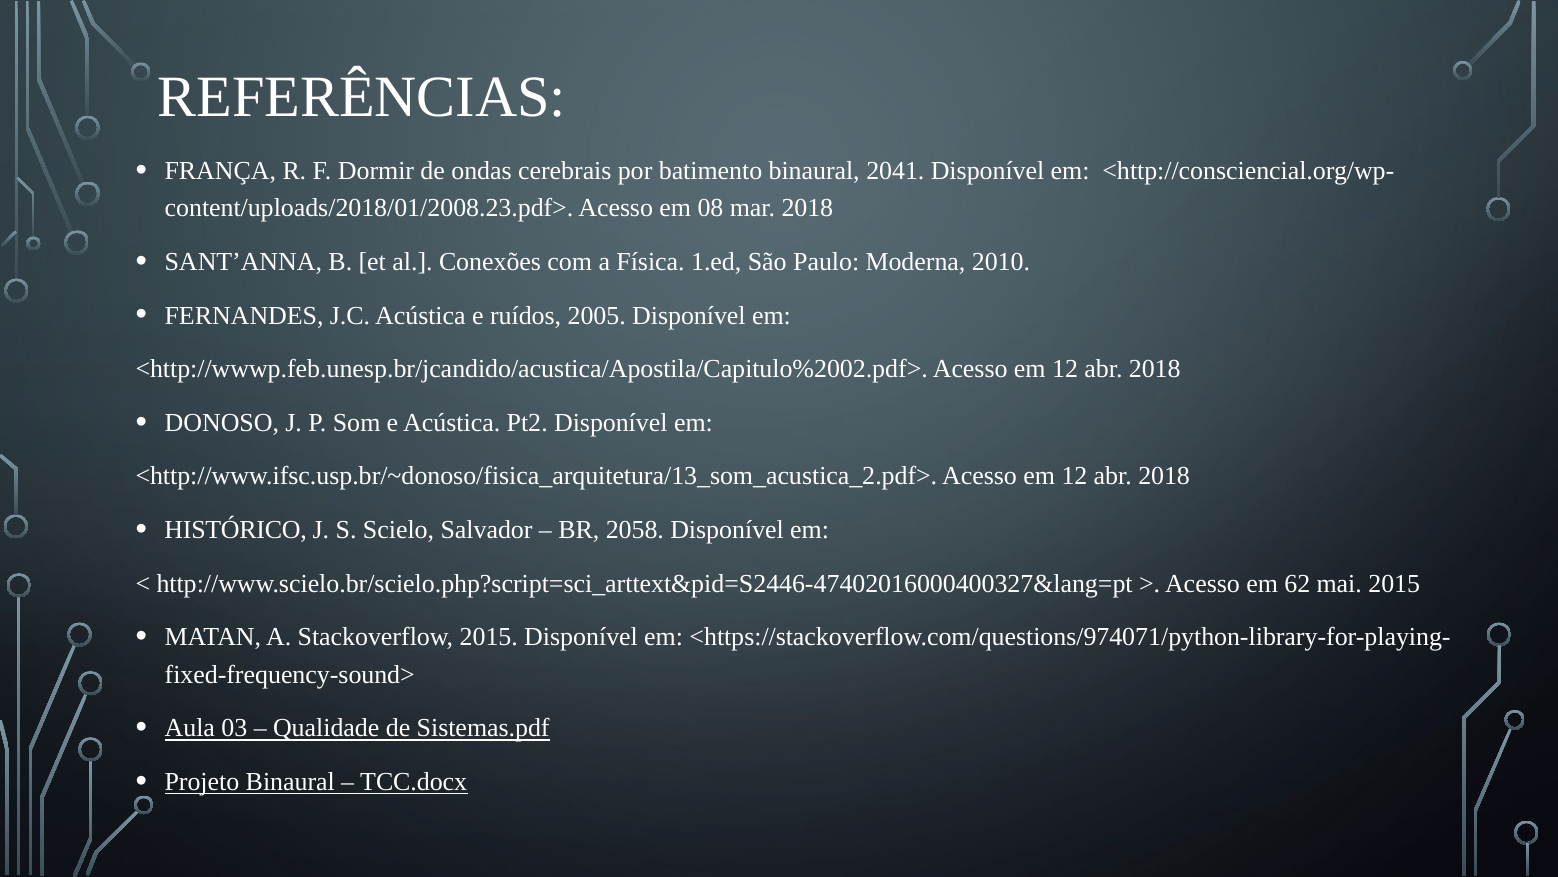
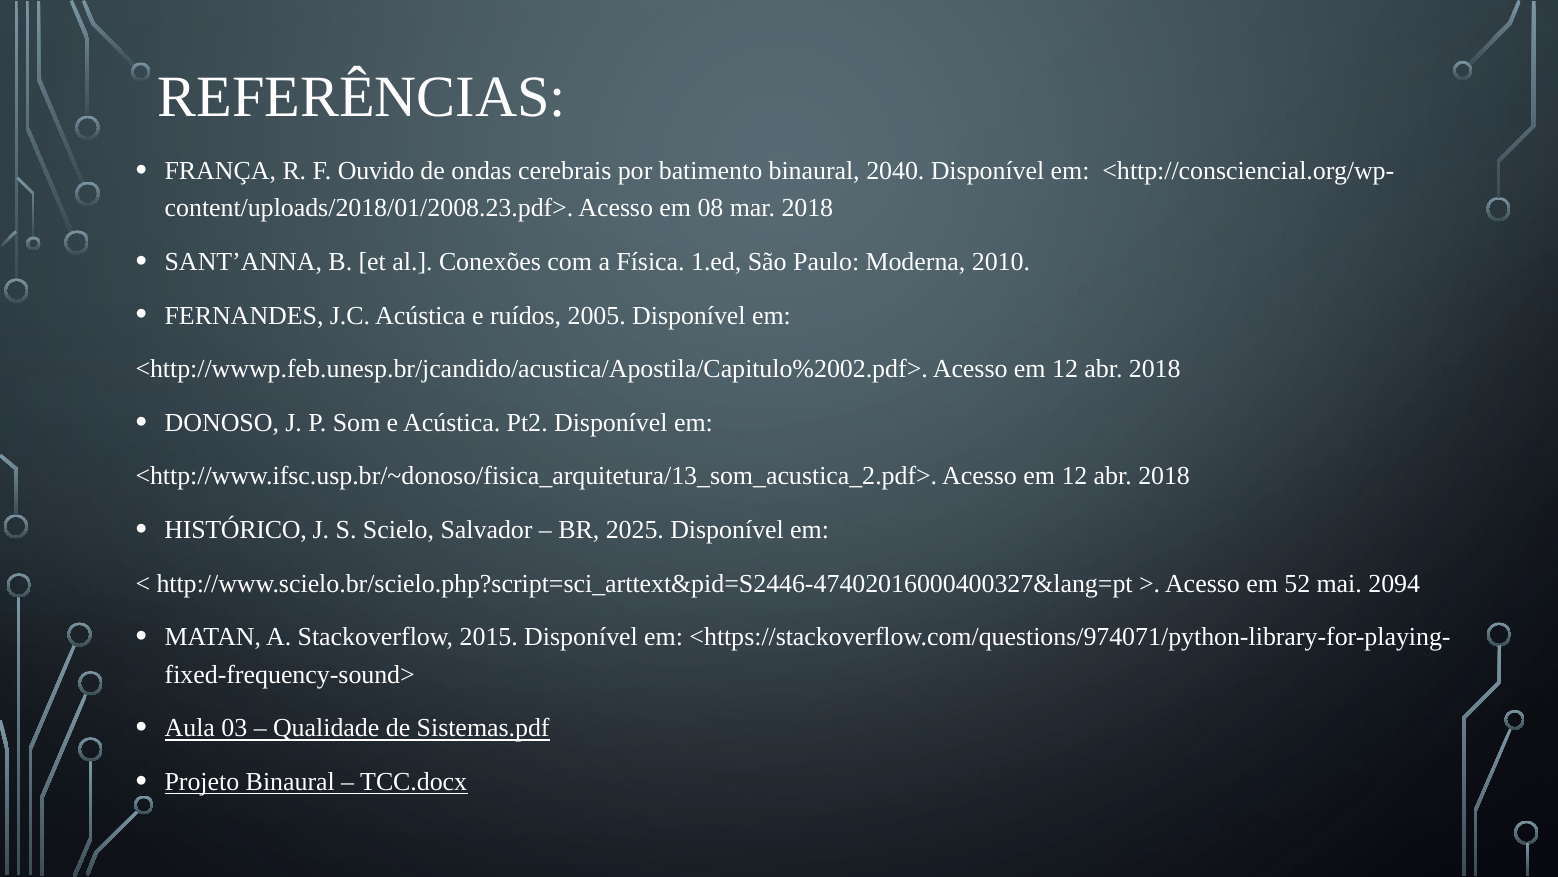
Dormir: Dormir -> Ouvido (376, 171)
2041: 2041 -> 2040 (895, 171)
2058: 2058 -> 2025 (635, 530)
62: 62 -> 52 (1297, 583)
mai 2015: 2015 -> 2094 (1394, 583)
